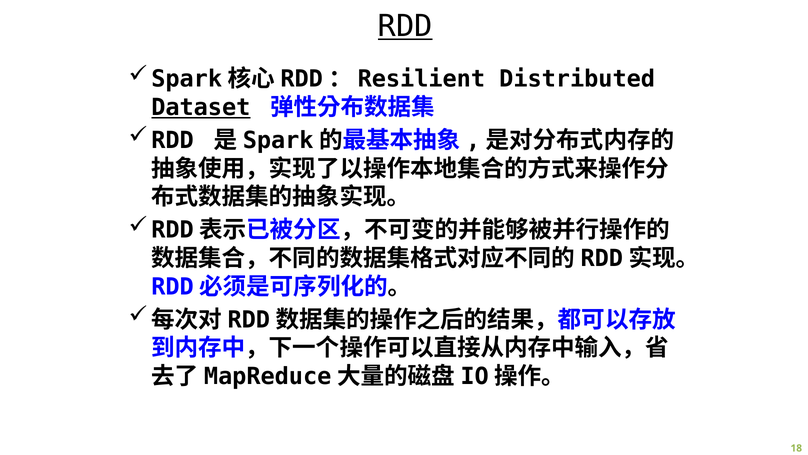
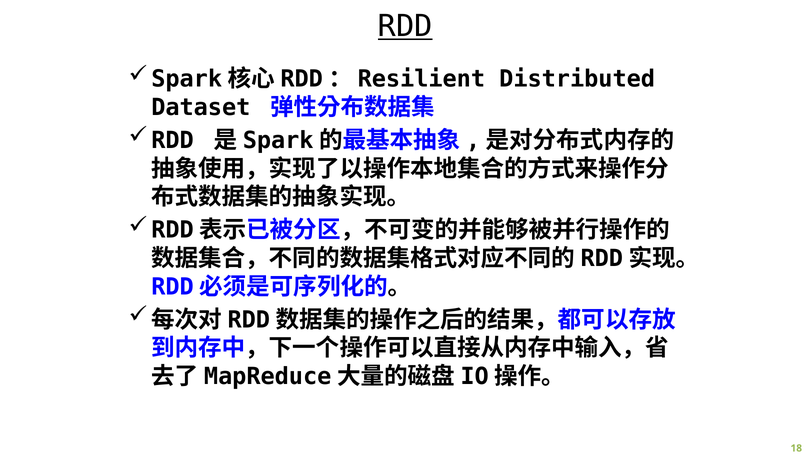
Dataset underline: present -> none (201, 107)
